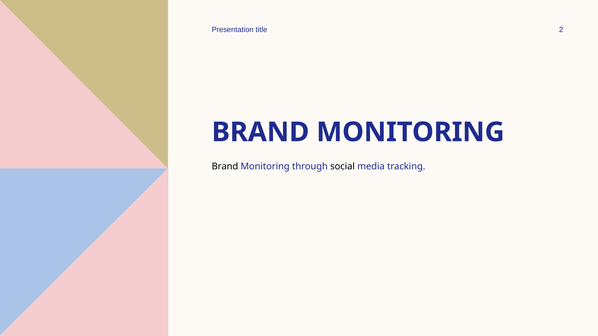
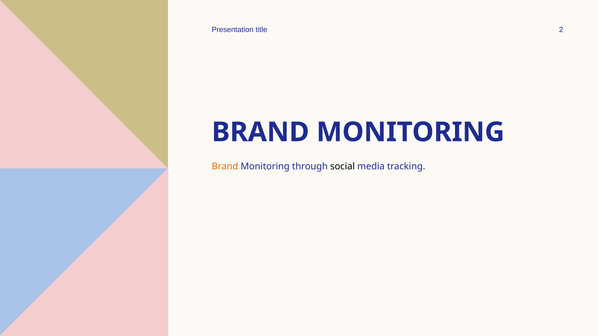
Brand colour: black -> orange (225, 167)
